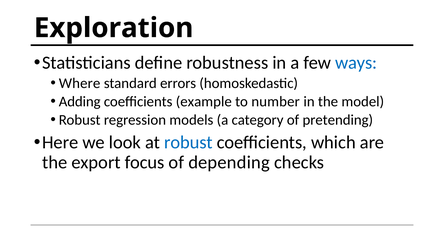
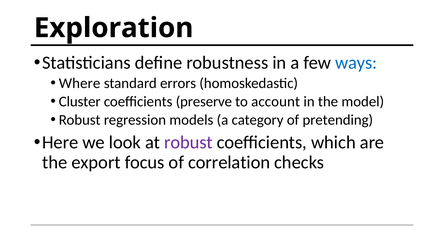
Adding: Adding -> Cluster (80, 101)
example: example -> preserve (204, 101)
number: number -> account (276, 101)
robust colour: blue -> purple (188, 142)
depending: depending -> correlation (229, 162)
